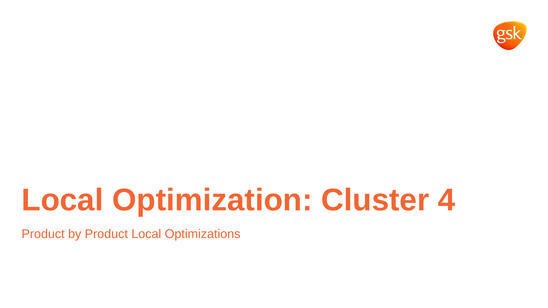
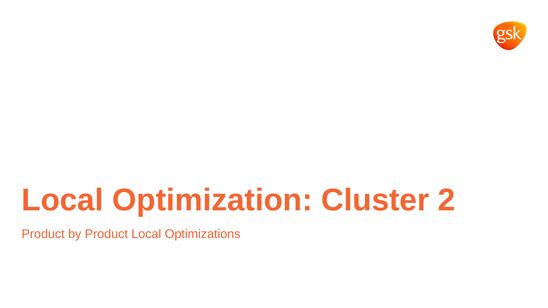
4: 4 -> 2 (447, 200)
